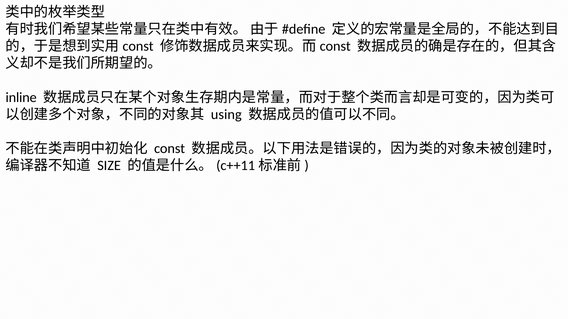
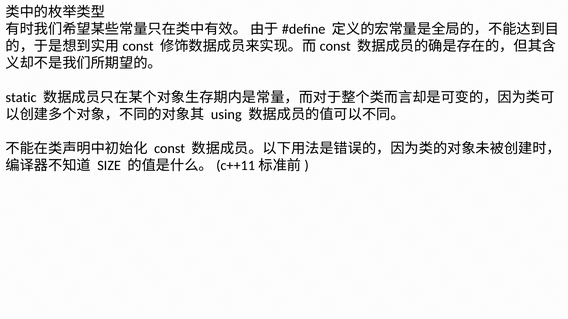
inline: inline -> static (21, 97)
